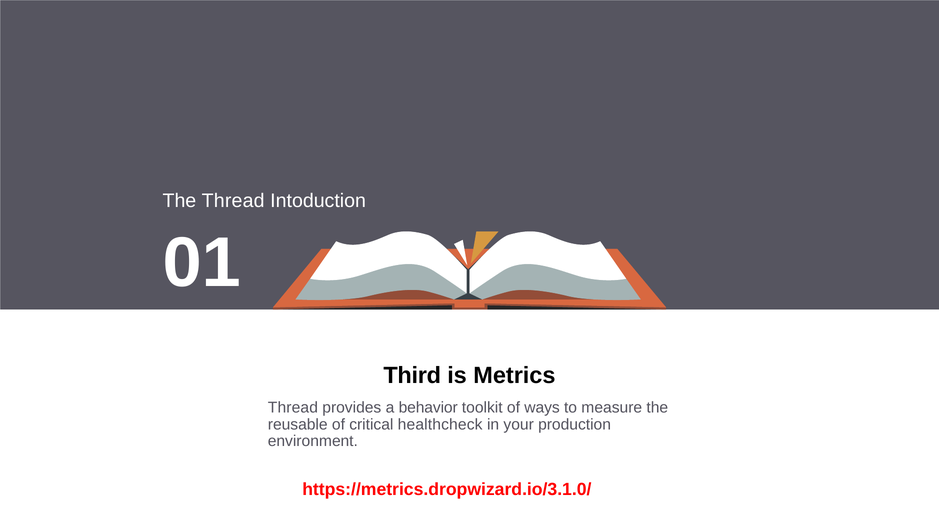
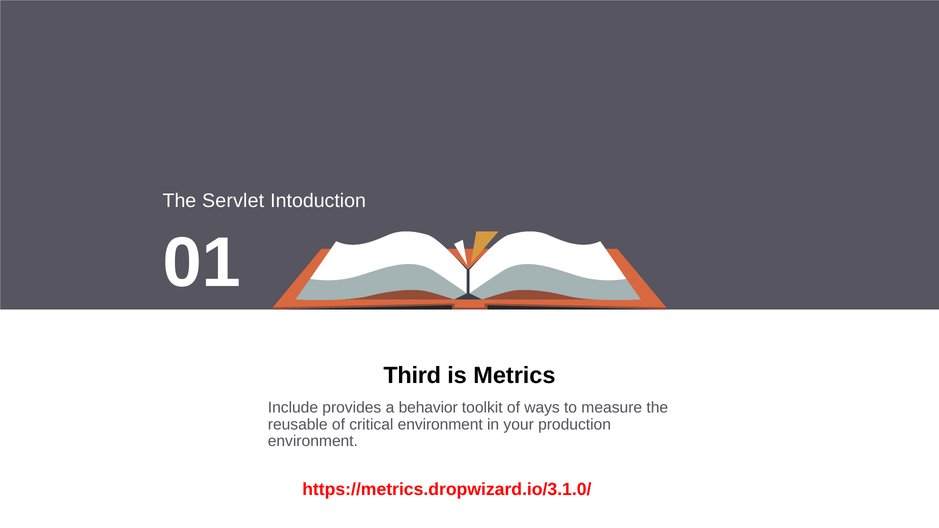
The Thread: Thread -> Servlet (233, 201)
Thread: Thread -> Include (293, 408)
critical healthcheck: healthcheck -> environment (440, 425)
